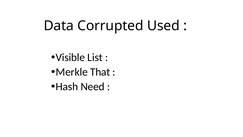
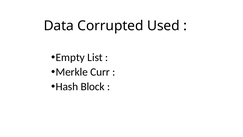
Visible: Visible -> Empty (70, 57)
That: That -> Curr (100, 72)
Need: Need -> Block (93, 86)
